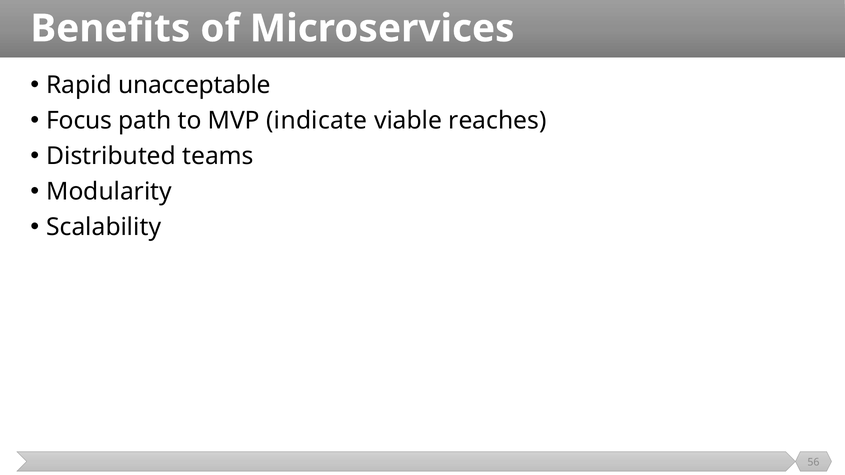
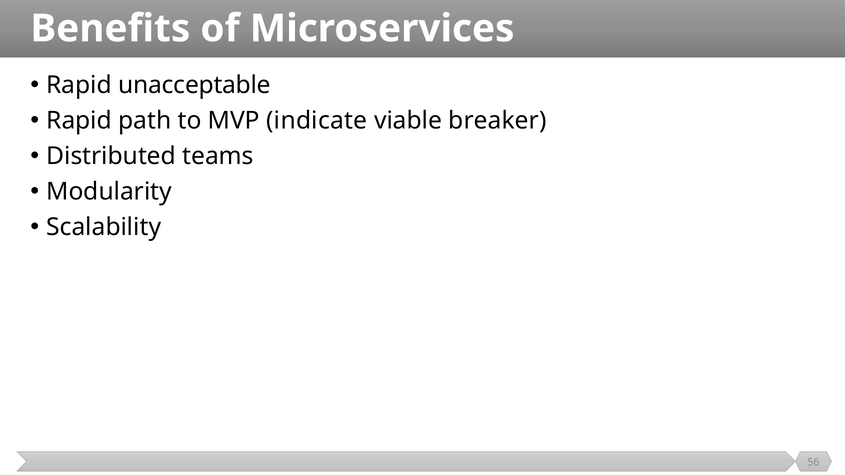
Focus: Focus -> Rapid (79, 121)
reaches: reaches -> breaker (497, 121)
